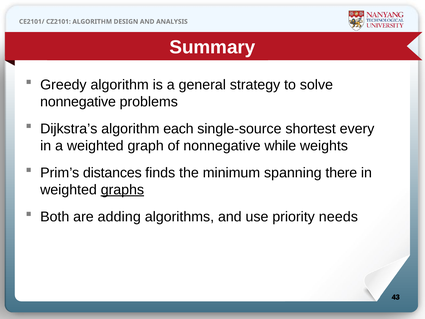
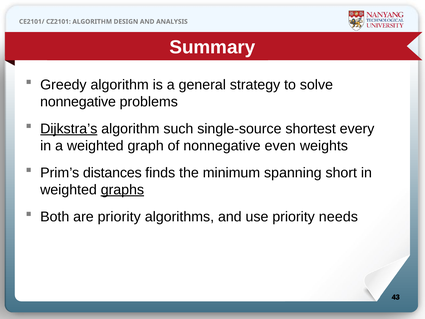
Dijkstra’s underline: none -> present (69, 129)
each: each -> such (178, 129)
while: while -> even (280, 146)
there: there -> short (341, 173)
are adding: adding -> priority (119, 217)
